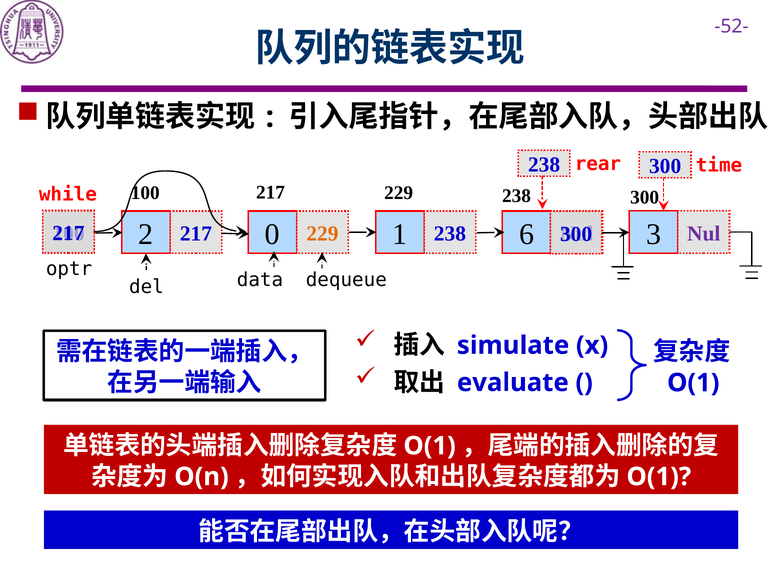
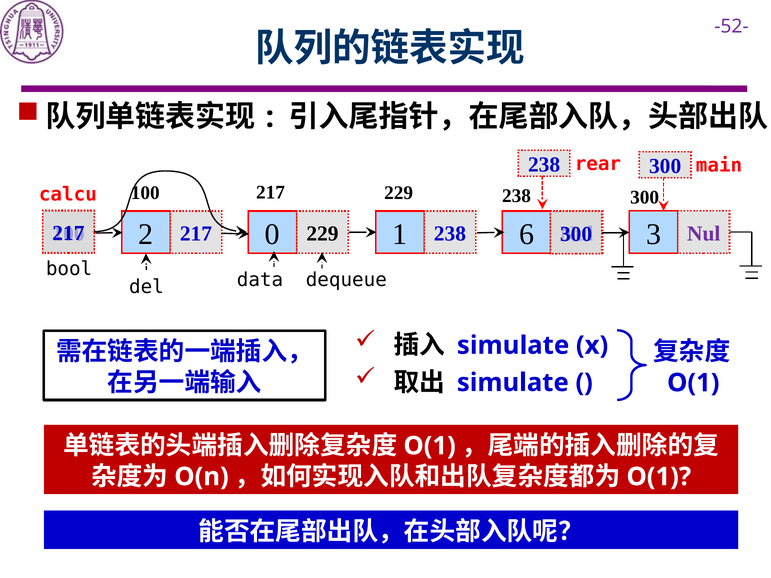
time: time -> main (719, 165)
while: while -> calcu (68, 195)
229 colour: orange -> black (322, 234)
optr: optr -> bool (69, 269)
evaluate: evaluate -> simulate (513, 383)
